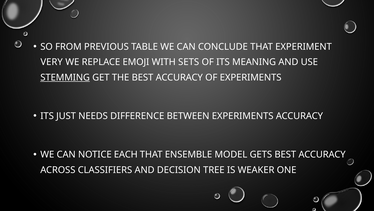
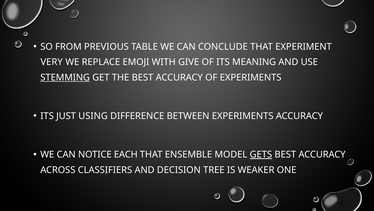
SETS: SETS -> GIVE (189, 62)
NEEDS: NEEDS -> USING (93, 116)
GETS underline: none -> present (261, 154)
